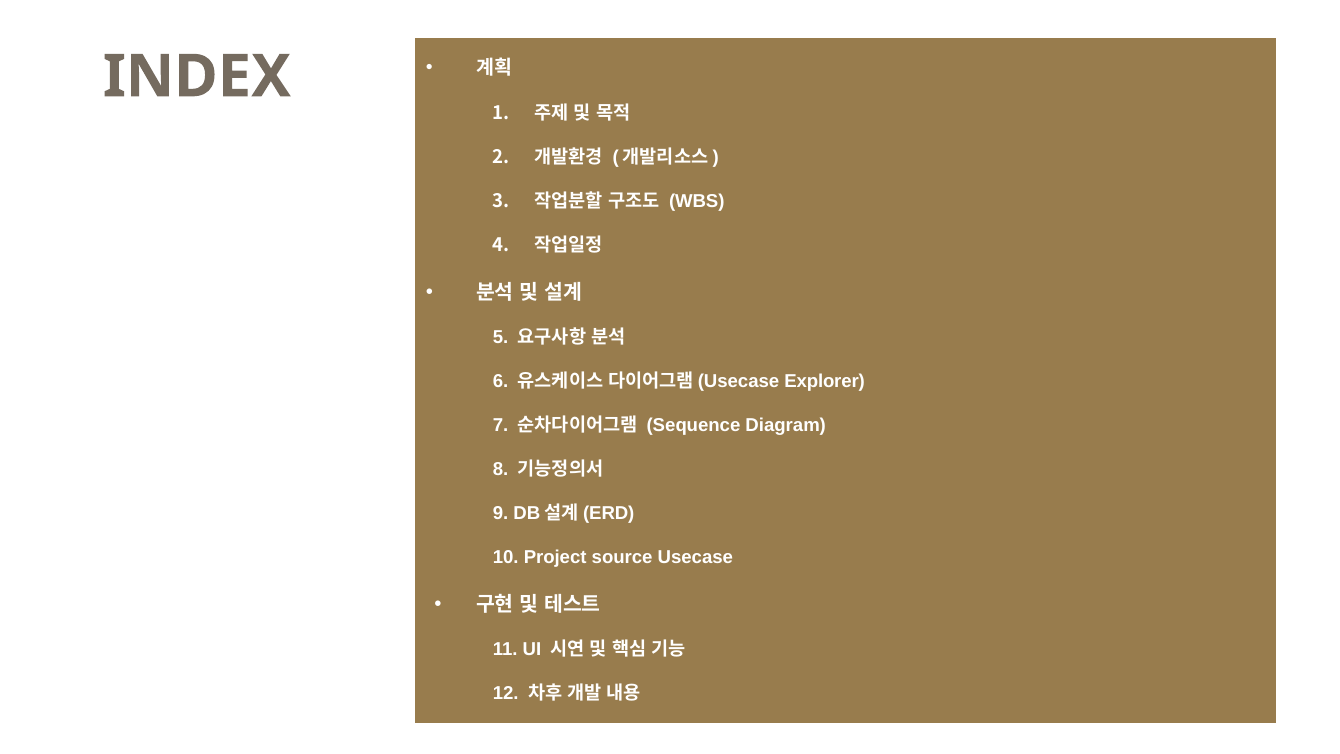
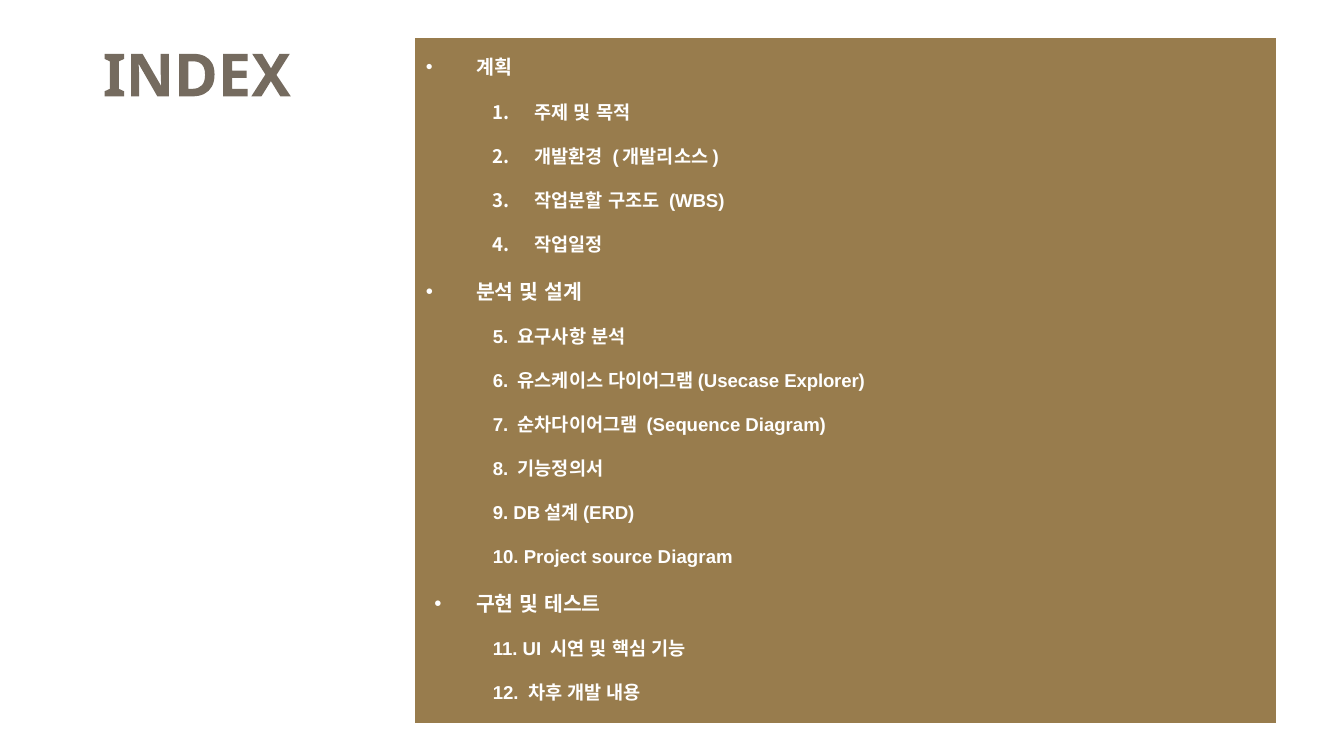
source Usecase: Usecase -> Diagram (695, 557)
